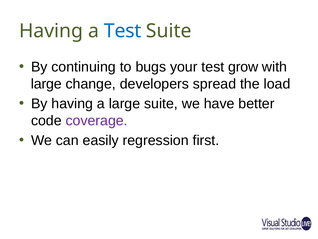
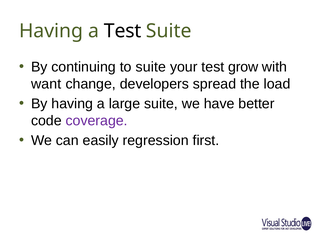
Test colour: blue -> black (123, 31)
to bugs: bugs -> suite (151, 67)
large: large -> want (46, 84)
